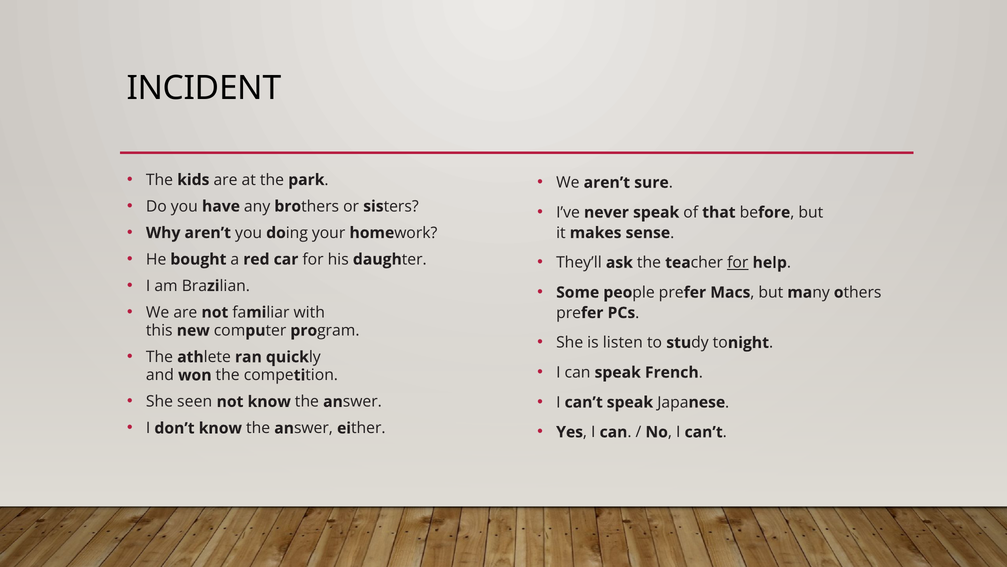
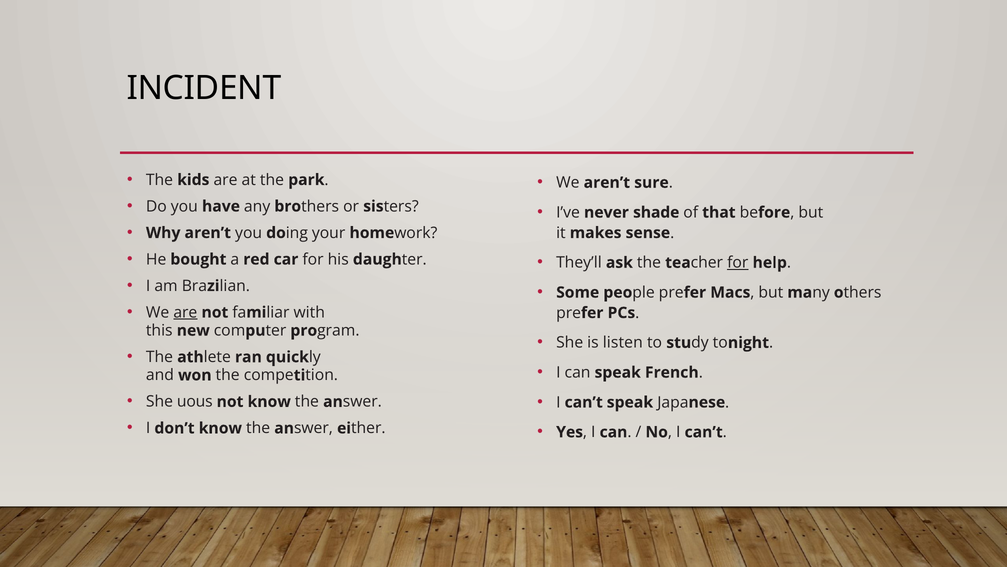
never speak: speak -> shade (656, 212)
are underline: none -> present (185, 312)
seen: seen -> uous (195, 401)
